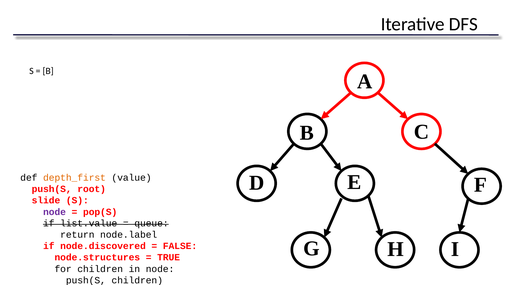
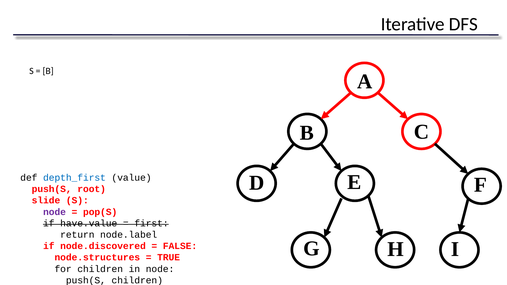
depth_first colour: orange -> blue (74, 178)
list.value: list.value -> have.value (89, 223)
queue: queue -> first (151, 223)
